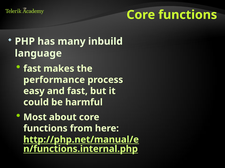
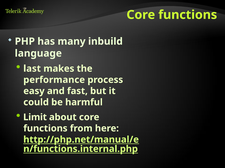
fast: fast -> last (32, 69)
Most: Most -> Limit (35, 118)
